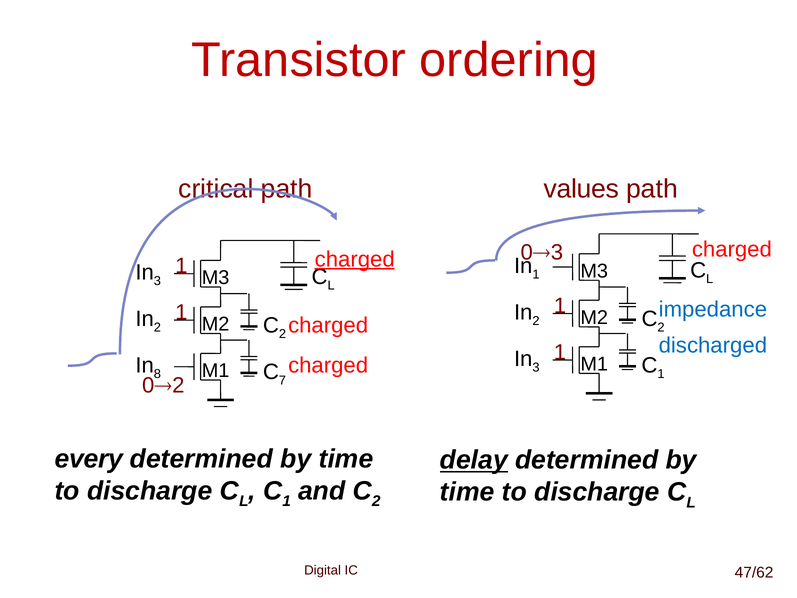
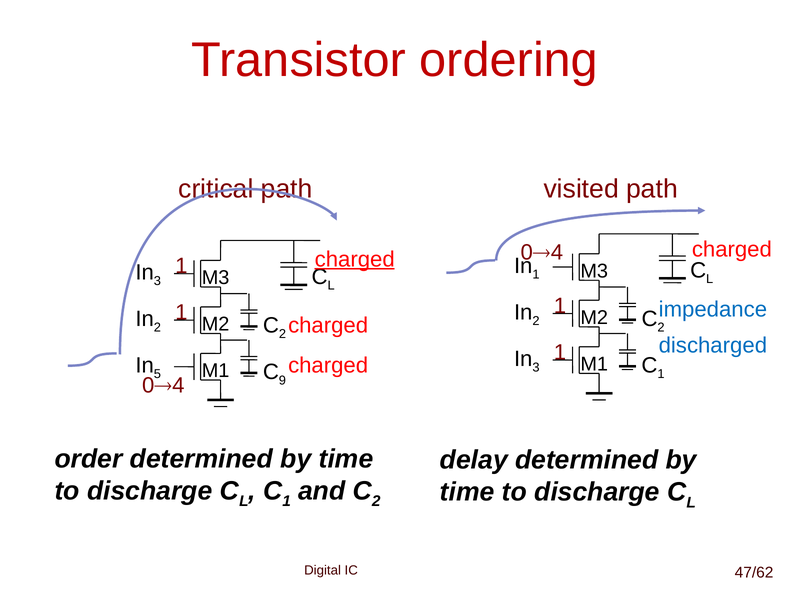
values: values -> visited (581, 189)
3: 3 -> 4 (557, 252)
8: 8 -> 5 (157, 374)
7: 7 -> 9 (282, 380)
2: 2 -> 4 (178, 385)
every: every -> order (89, 459)
delay underline: present -> none (474, 460)
